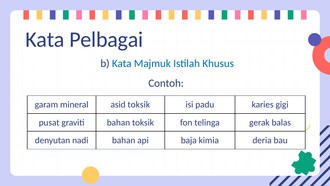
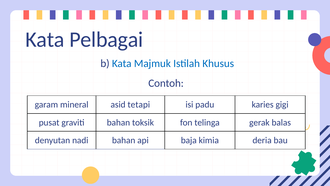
asid toksik: toksik -> tetapi (139, 104)
